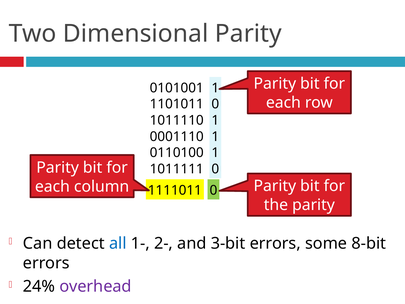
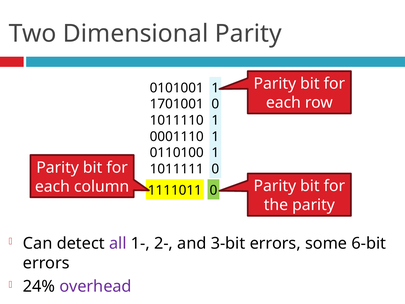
1101011: 1101011 -> 1701001 (177, 104)
all colour: blue -> purple (118, 243)
8-bit: 8-bit -> 6-bit (369, 243)
